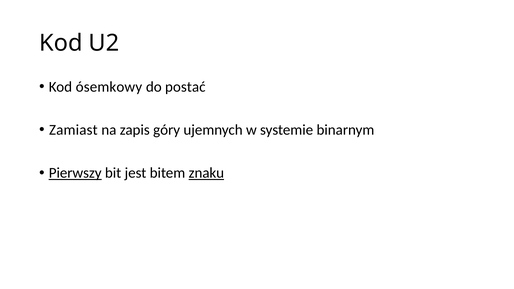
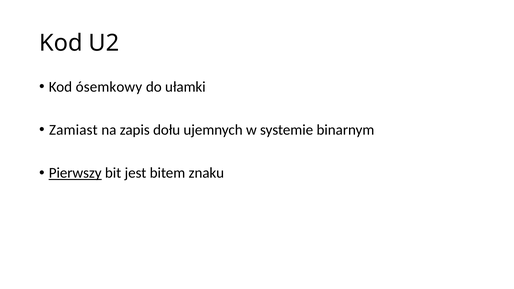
postać: postać -> ułamki (185, 87)
góry: góry -> dołu (167, 130)
znaku underline: present -> none (206, 173)
